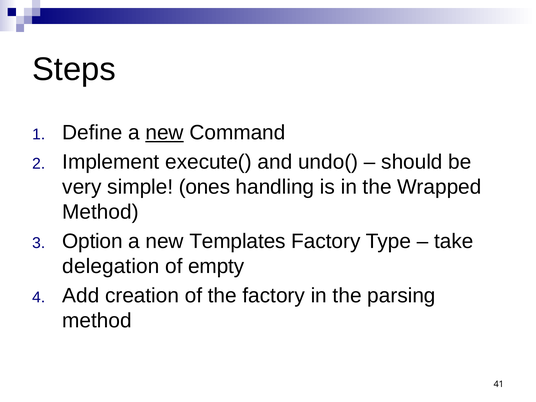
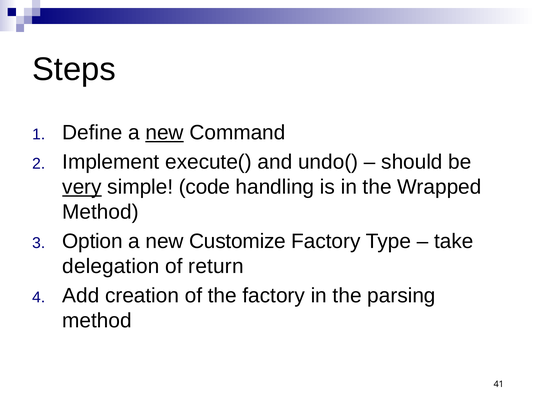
very underline: none -> present (82, 187)
ones: ones -> code (204, 187)
Templates: Templates -> Customize (238, 241)
empty: empty -> return (216, 266)
